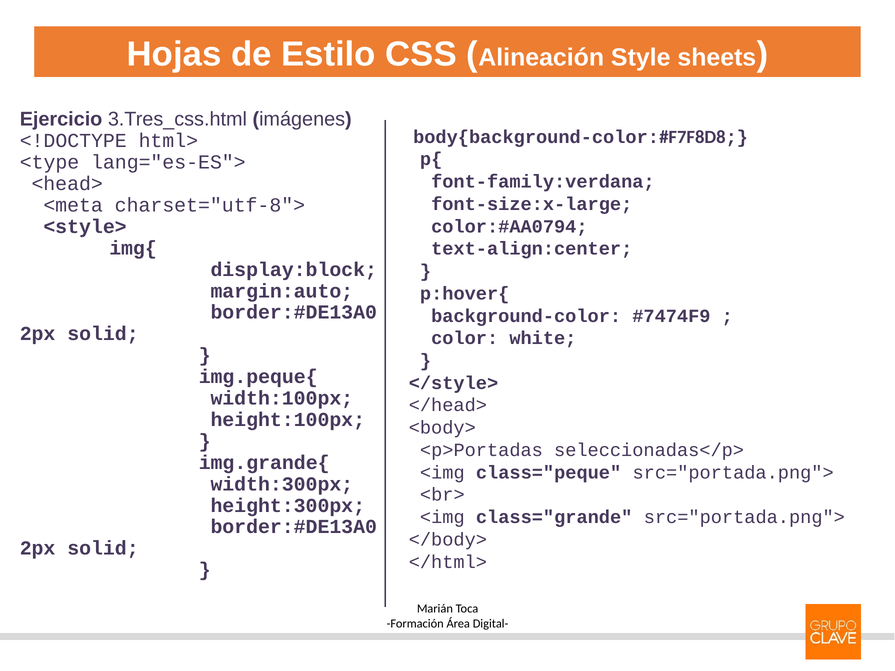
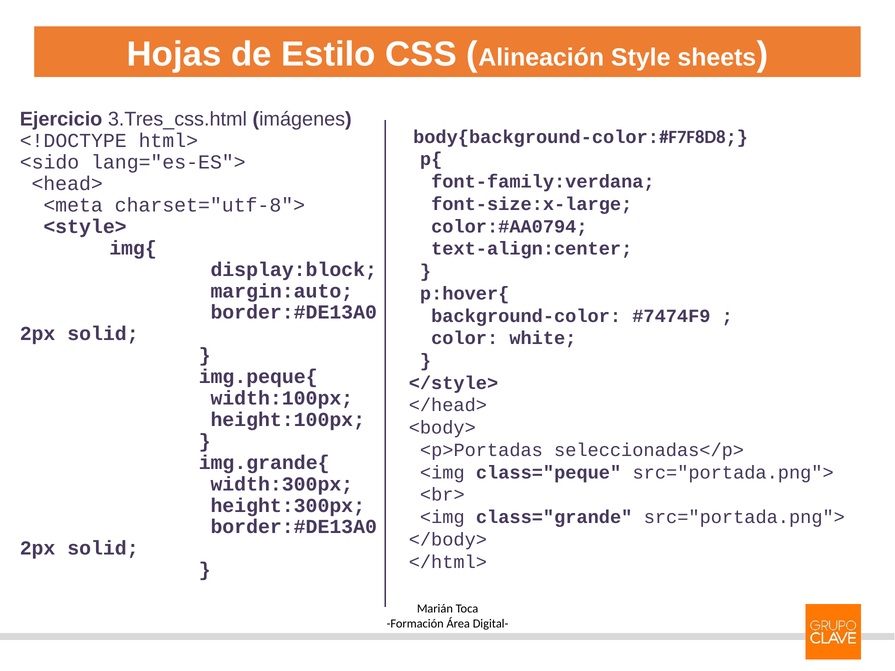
<type: <type -> <sido (50, 162)
